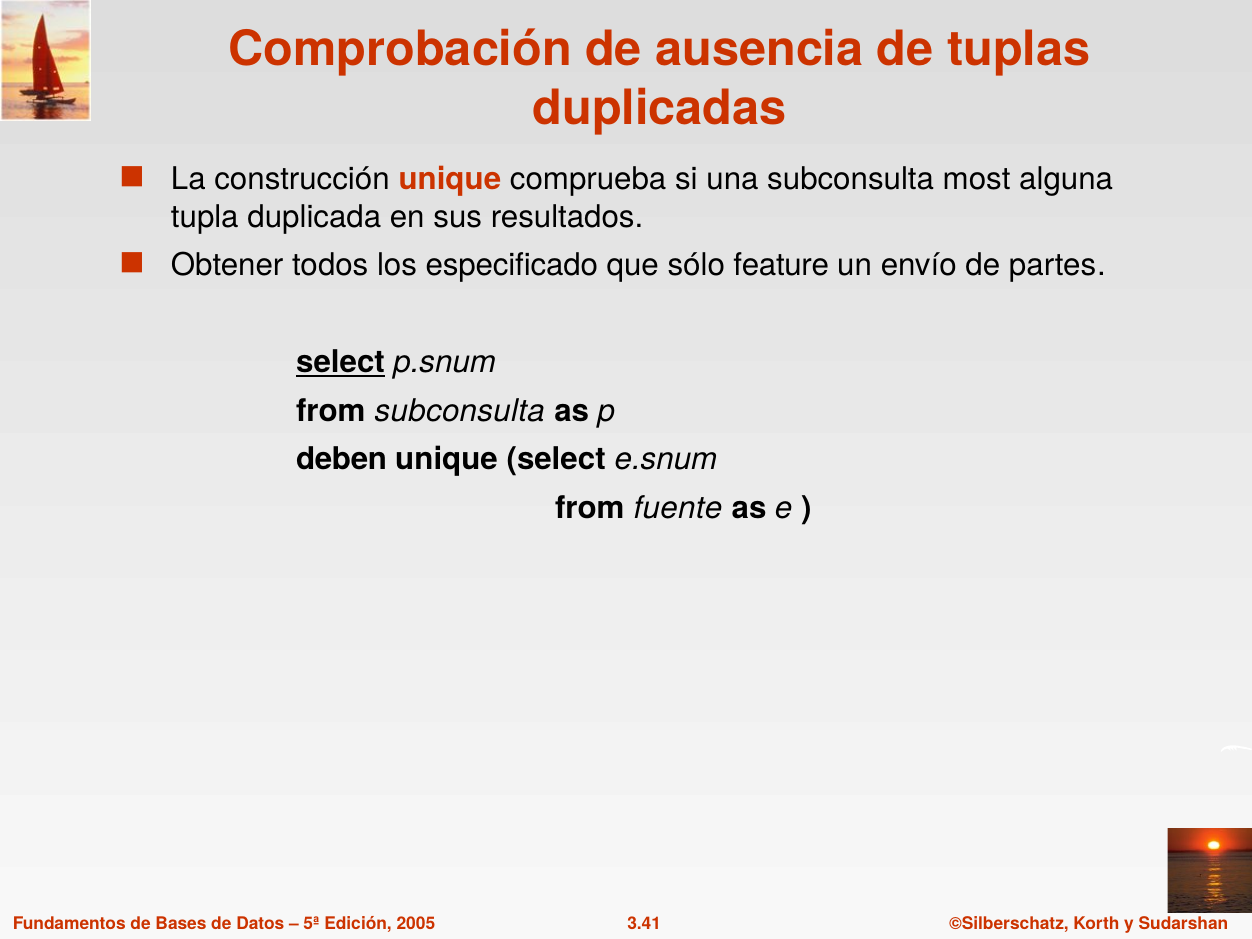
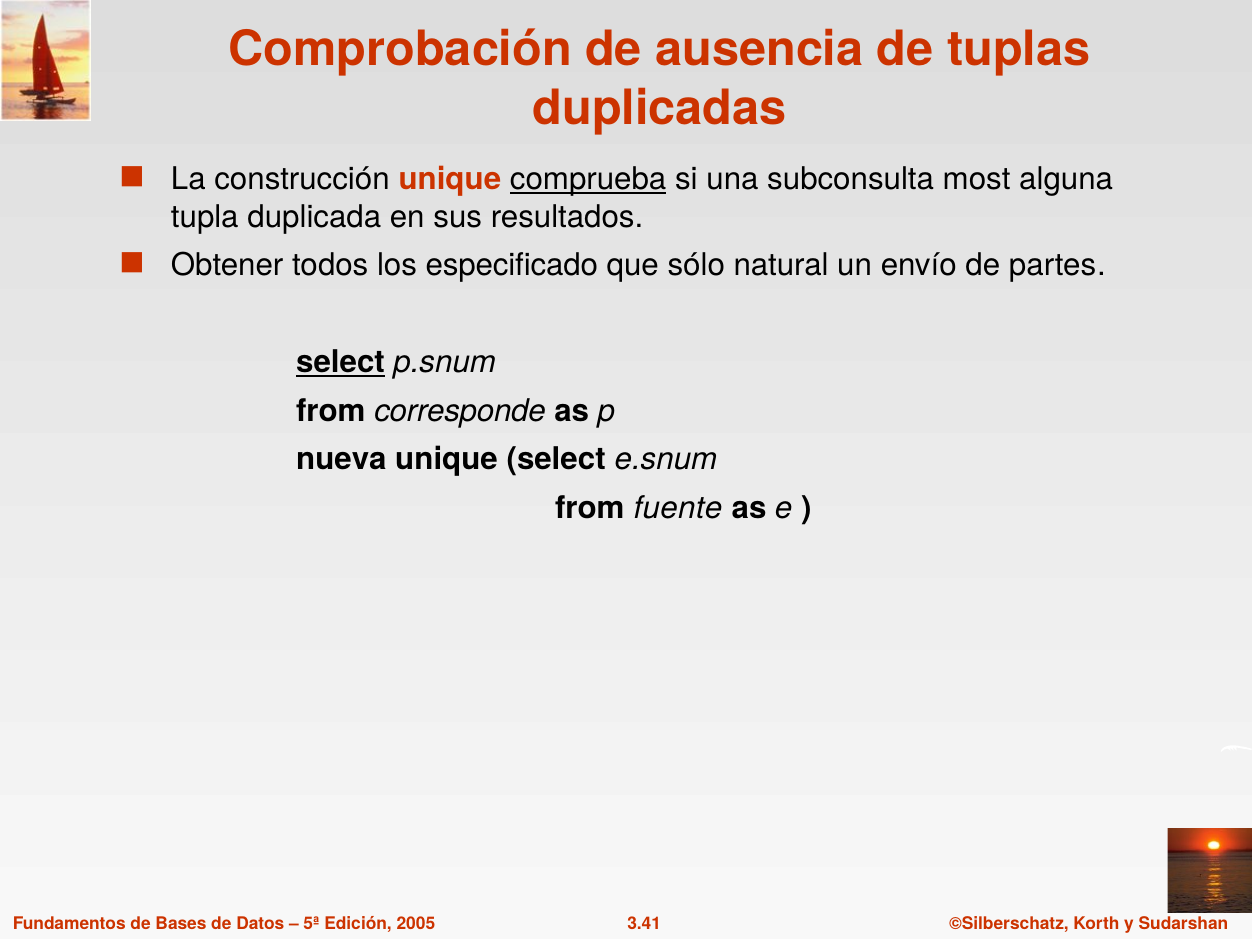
comprueba underline: none -> present (588, 180)
feature: feature -> natural (781, 266)
from subconsulta: subconsulta -> corresponde (460, 411)
deben: deben -> nueva (341, 460)
